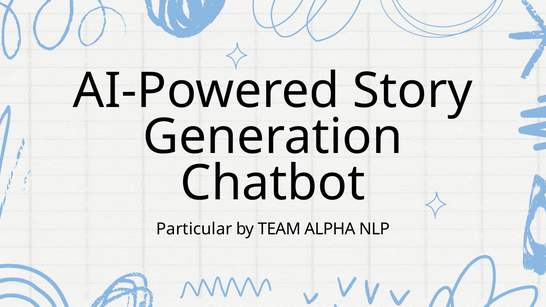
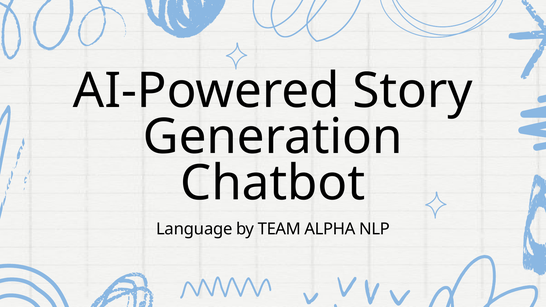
Particular: Particular -> Language (194, 229)
